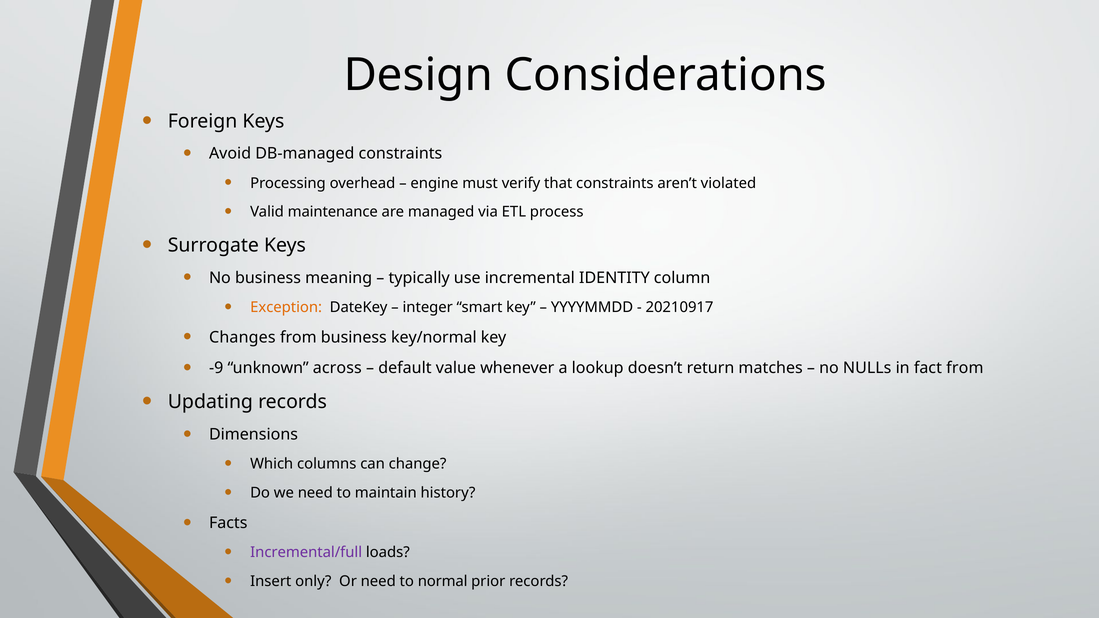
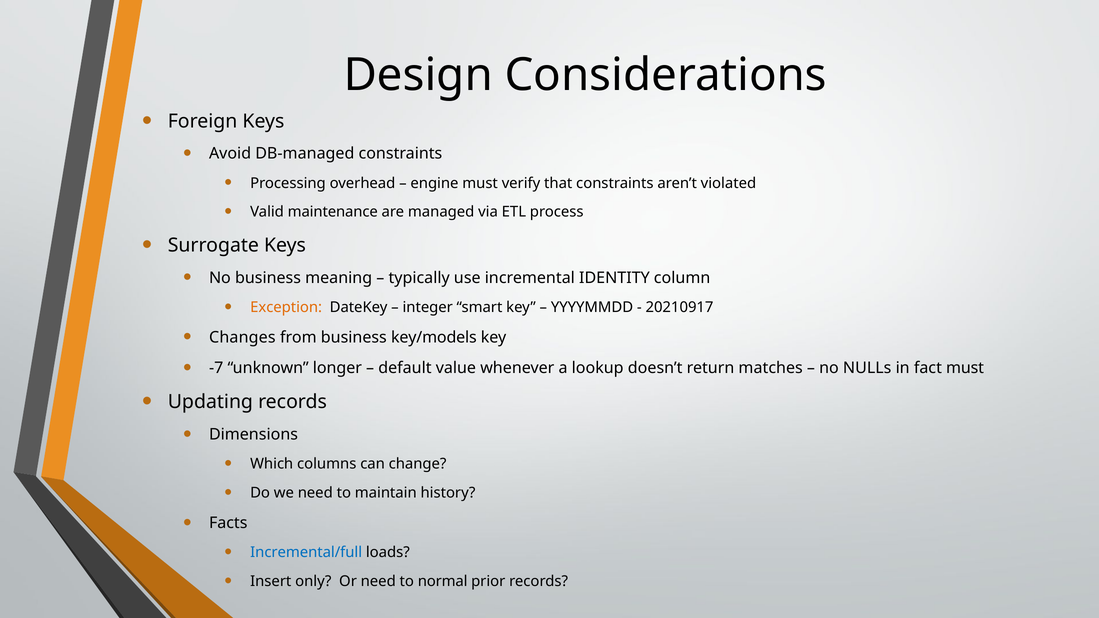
key/normal: key/normal -> key/models (434, 337)
-9: -9 -> -7 (216, 368)
across: across -> longer (337, 368)
fact from: from -> must (965, 368)
Incremental/full colour: purple -> blue (306, 553)
